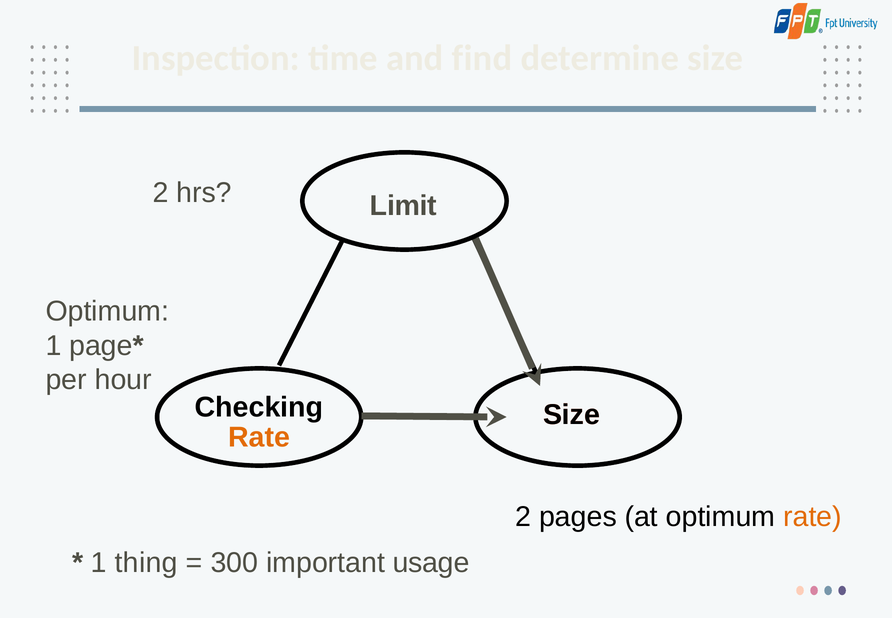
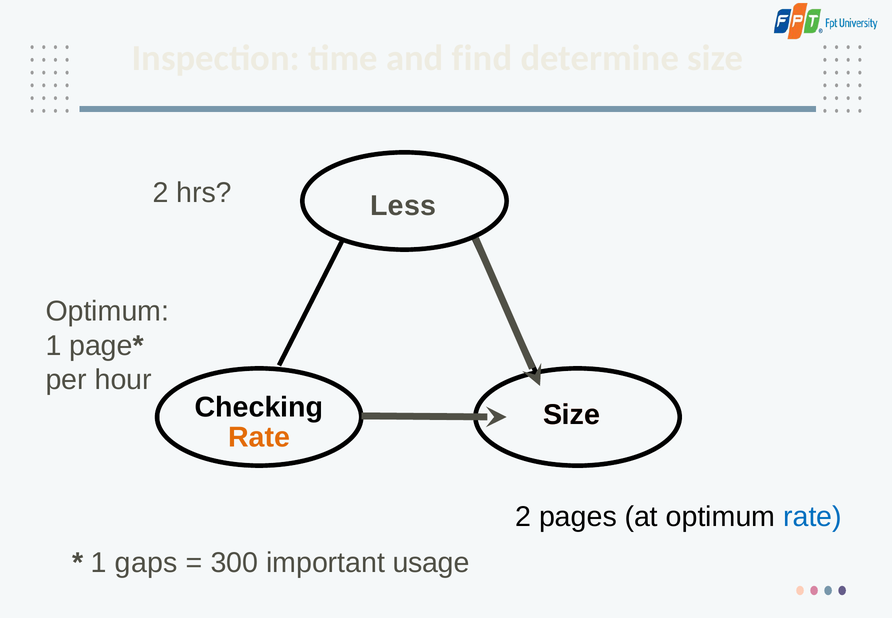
Limit: Limit -> Less (403, 206)
rate colour: orange -> blue (812, 516)
thing: thing -> gaps (146, 563)
